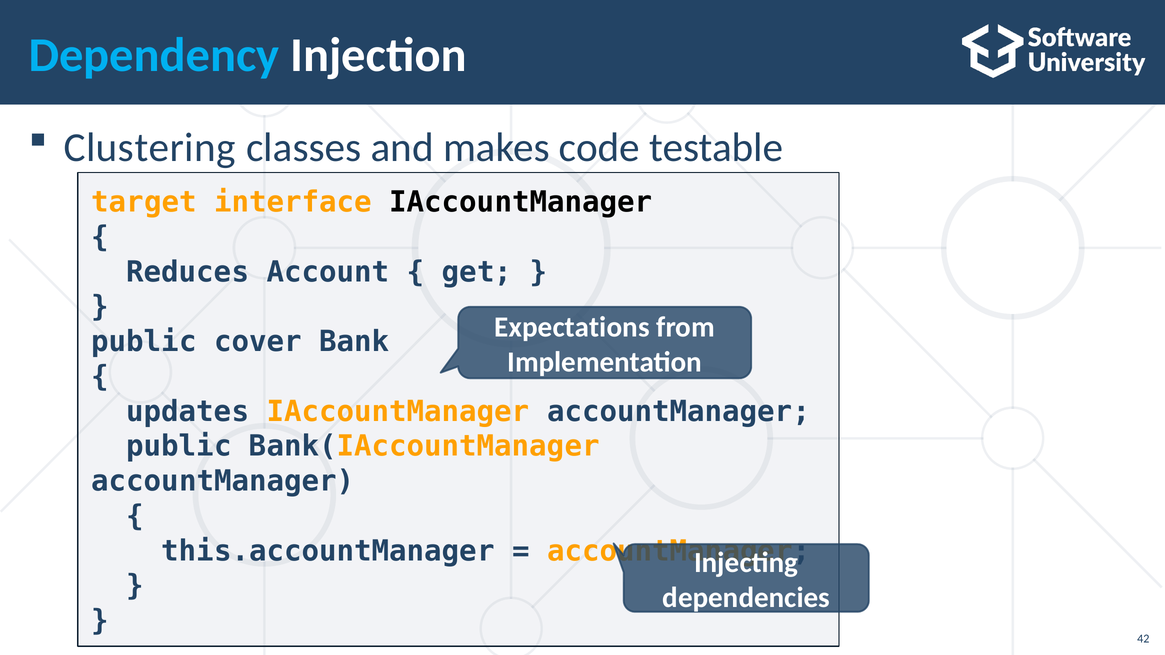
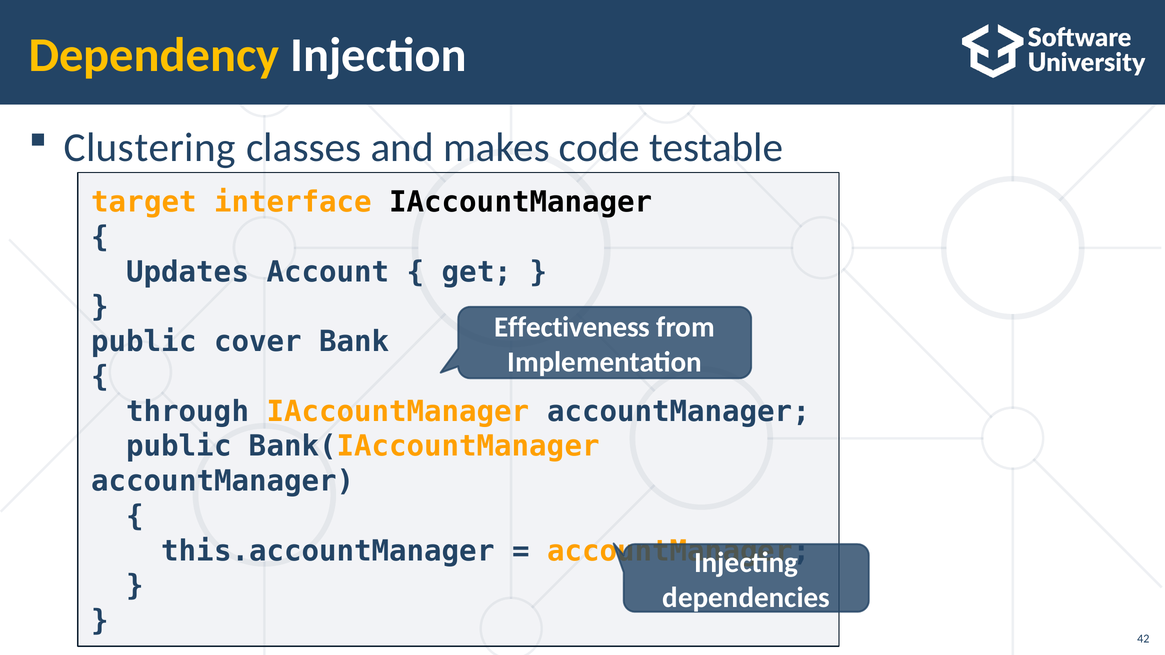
Dependency colour: light blue -> yellow (154, 55)
Reduces: Reduces -> Updates (188, 272)
Expectations: Expectations -> Effectiveness (572, 327)
updates: updates -> through (188, 412)
